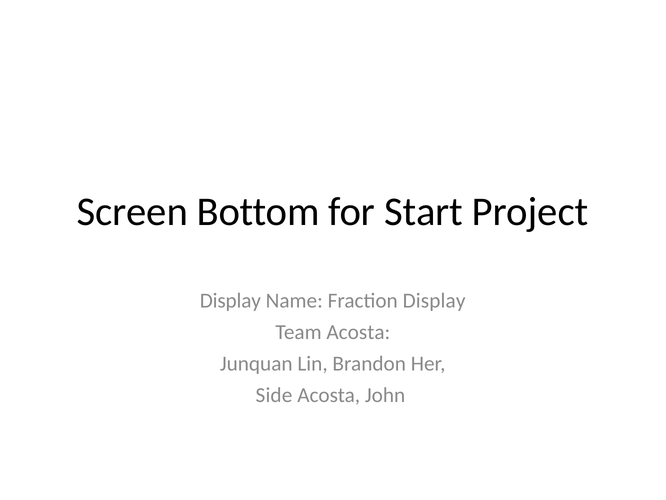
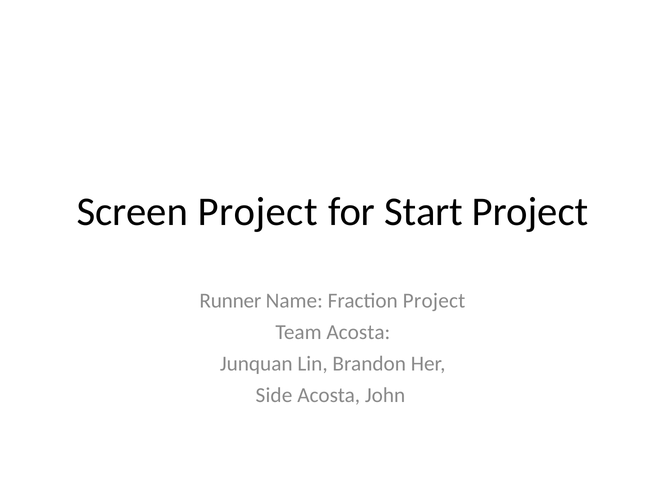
Screen Bottom: Bottom -> Project (258, 212)
Display: Display -> Runner (230, 301)
Fraction Display: Display -> Project (434, 301)
